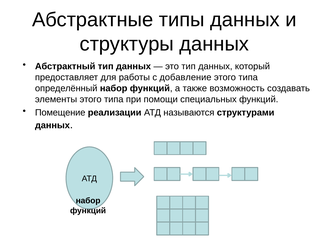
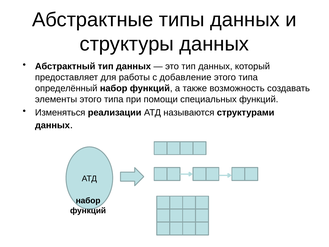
Помещение: Помещение -> Изменяться (60, 112)
